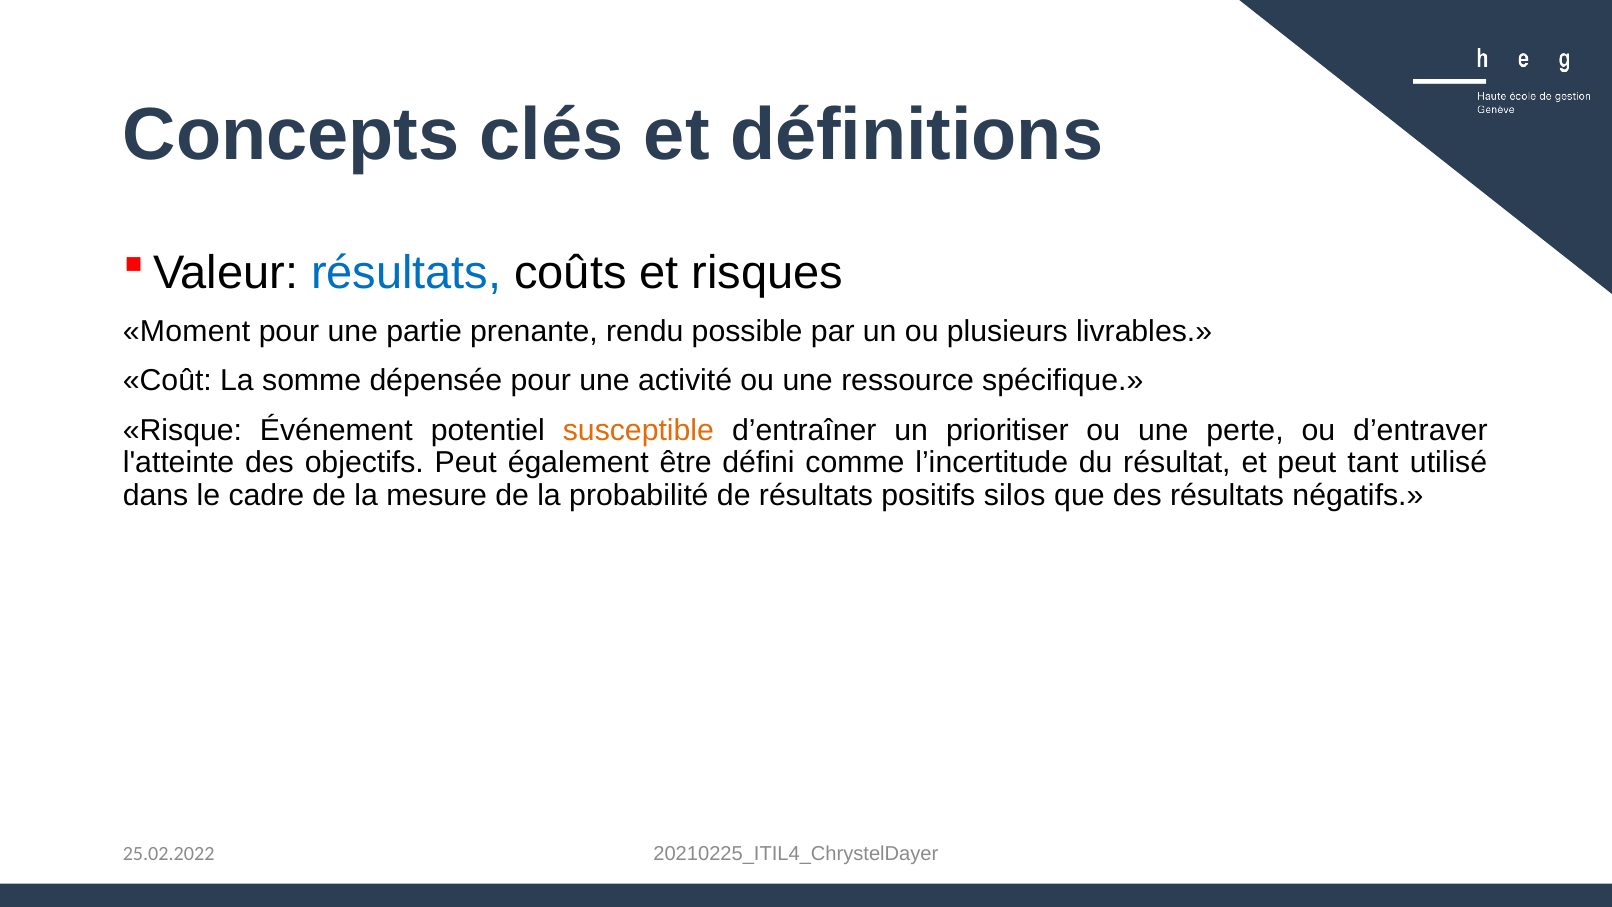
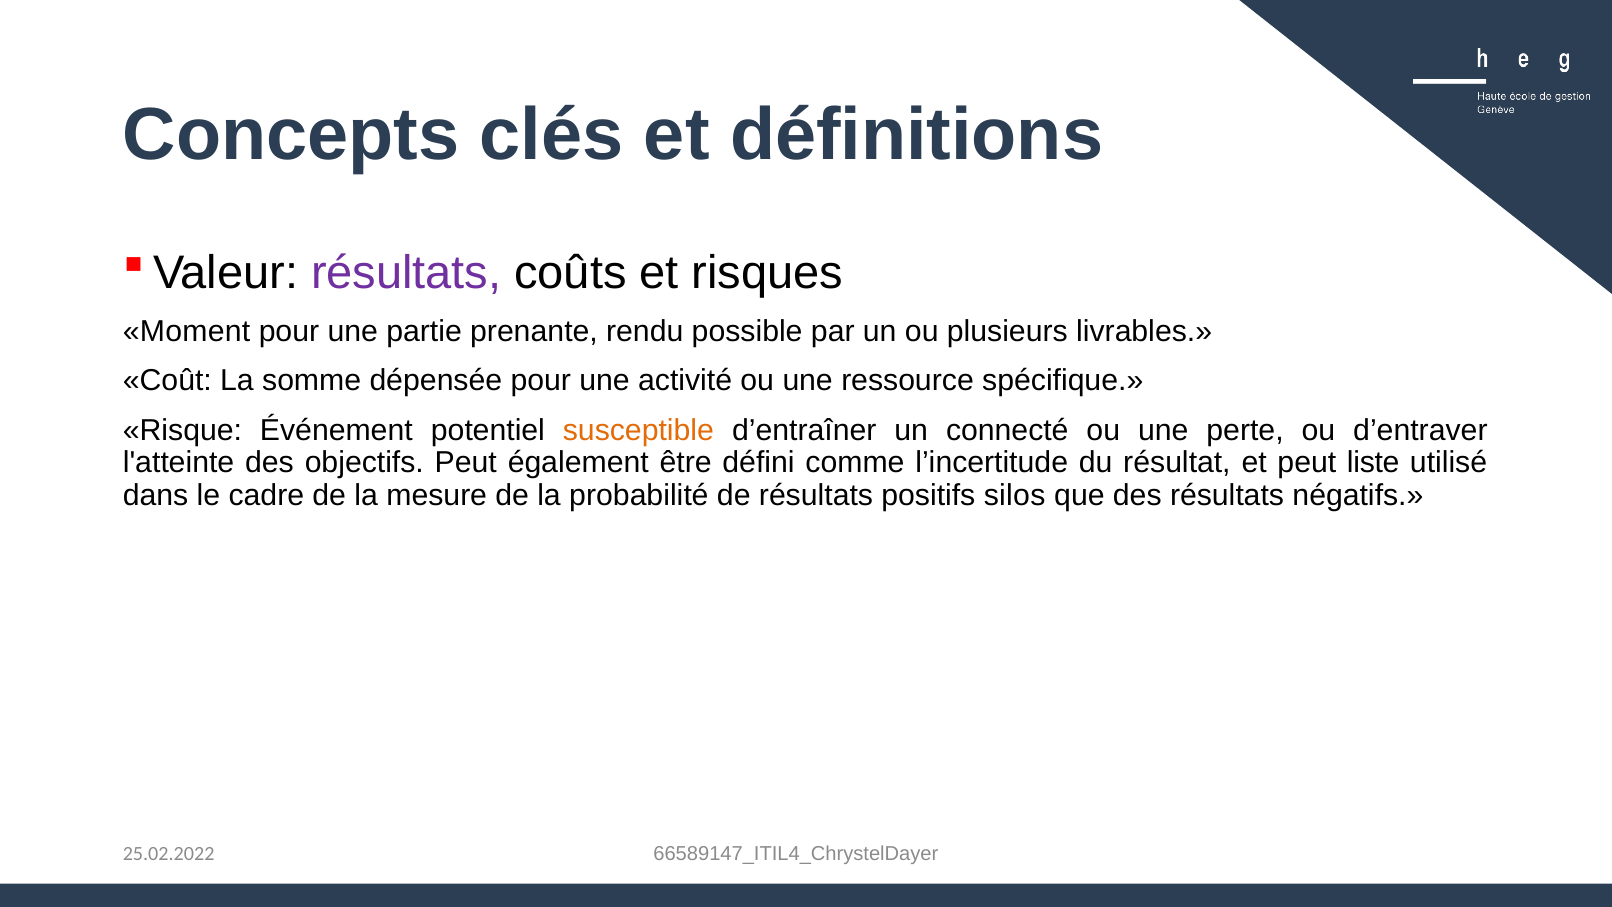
résultats colour: blue -> purple (406, 273)
prioritiser: prioritiser -> connecté (1007, 430)
tant: tant -> liste (1373, 463)
20210225_ITIL4_ChrystelDayer: 20210225_ITIL4_ChrystelDayer -> 66589147_ITIL4_ChrystelDayer (796, 854)
